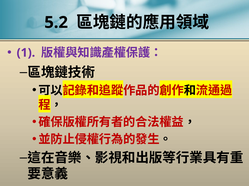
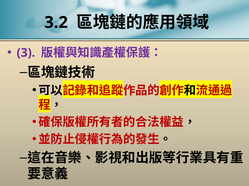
5.2: 5.2 -> 3.2 (56, 23)
1: 1 -> 3 (26, 53)
